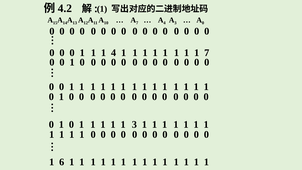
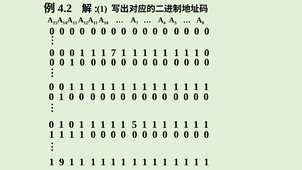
1 4: 4 -> 7 (114, 53)
7: 7 -> 0 (207, 53)
1 3: 3 -> 5 (134, 124)
6: 6 -> 9 (62, 162)
